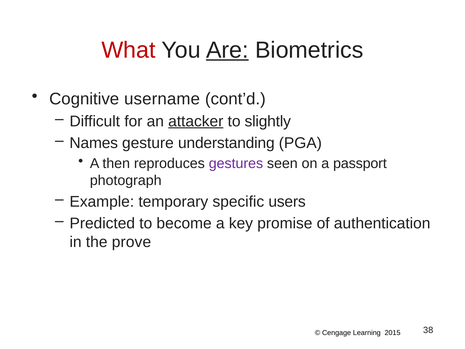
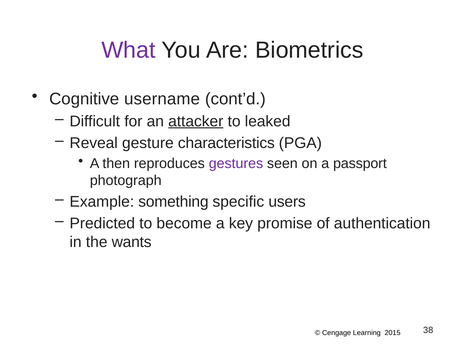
What colour: red -> purple (128, 50)
Are underline: present -> none (227, 50)
slightly: slightly -> leaked (268, 121)
Names: Names -> Reveal (94, 143)
understanding: understanding -> characteristics (226, 143)
temporary: temporary -> something (173, 202)
prove: prove -> wants (132, 242)
